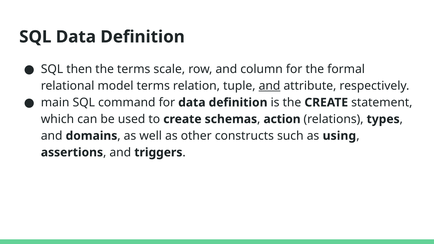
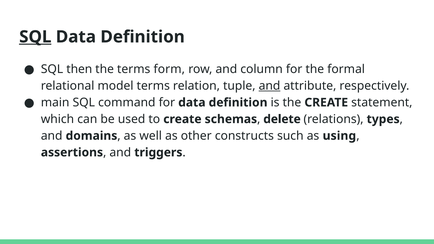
SQL underline: none -> present (35, 37)
scale: scale -> form (169, 69)
action: action -> delete (282, 119)
